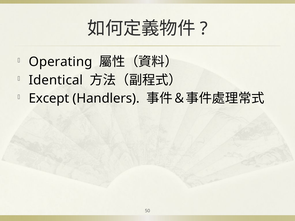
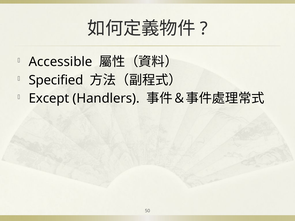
Operating: Operating -> Accessible (61, 62)
Identical: Identical -> Specified (56, 80)
